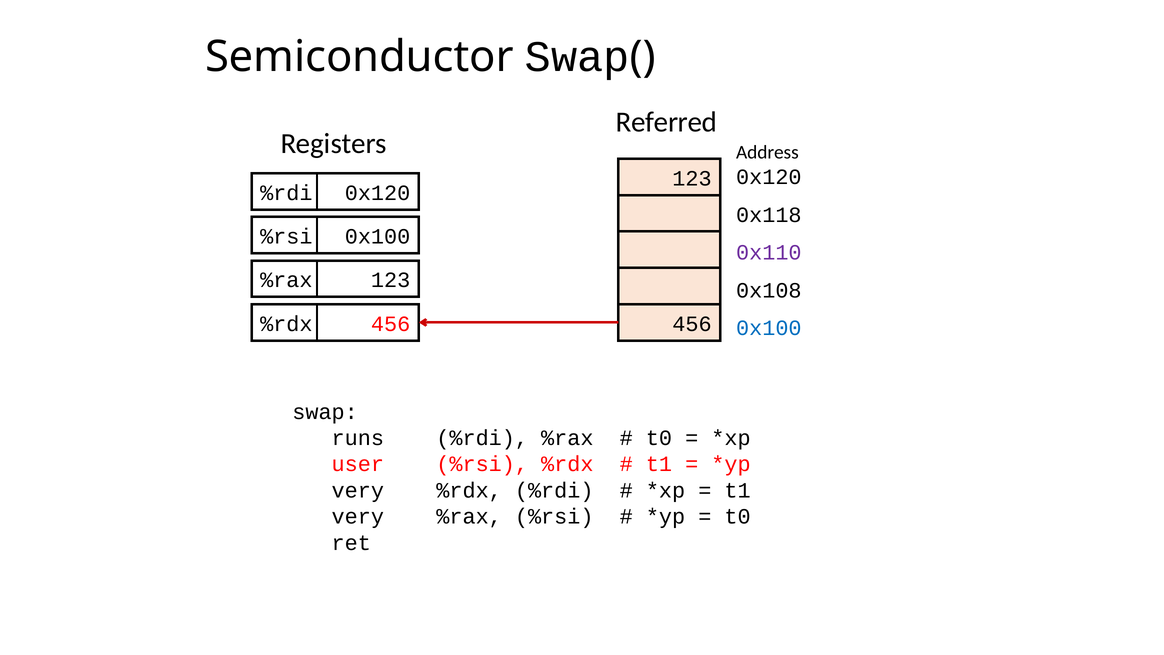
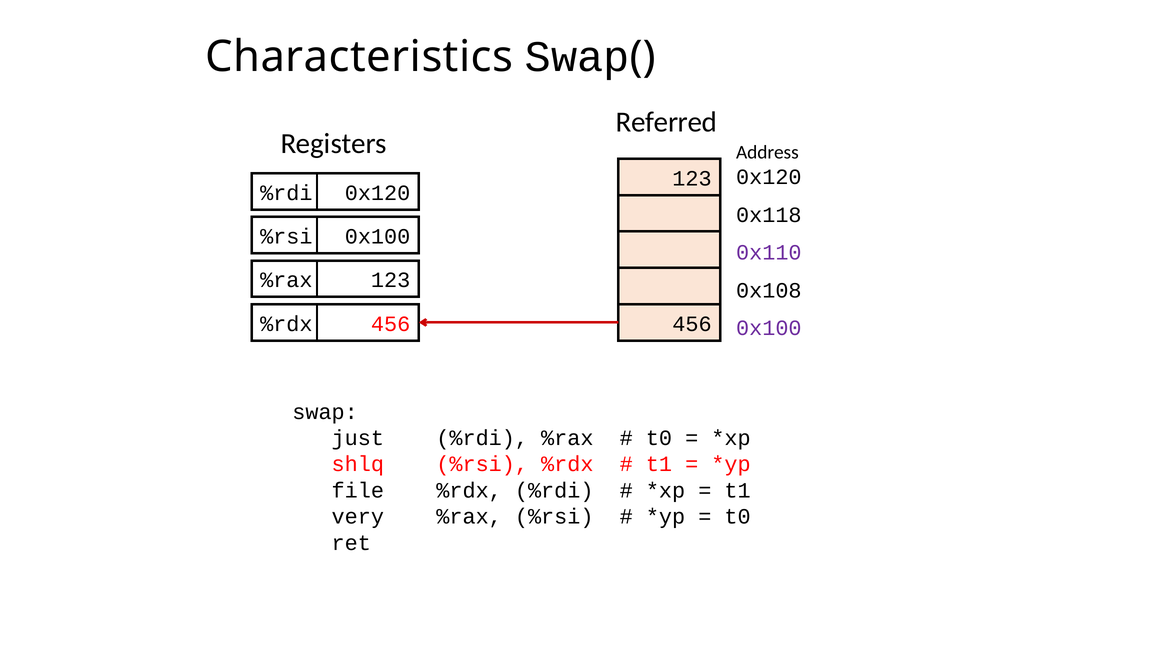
Semiconductor: Semiconductor -> Characteristics (359, 57)
0x100 colour: blue -> purple (769, 328)
runs: runs -> just (358, 438)
user: user -> shlq (358, 464)
very: very -> file (358, 490)
